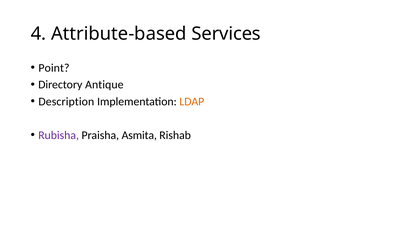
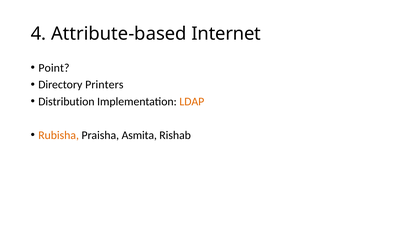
Services: Services -> Internet (226, 34)
Antique: Antique -> Printers (104, 85)
Description: Description -> Distribution (66, 102)
Rubisha colour: purple -> orange (59, 136)
